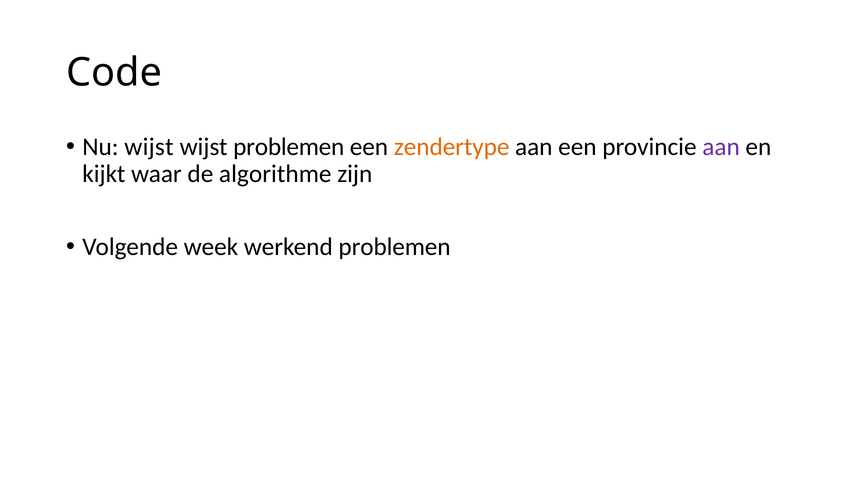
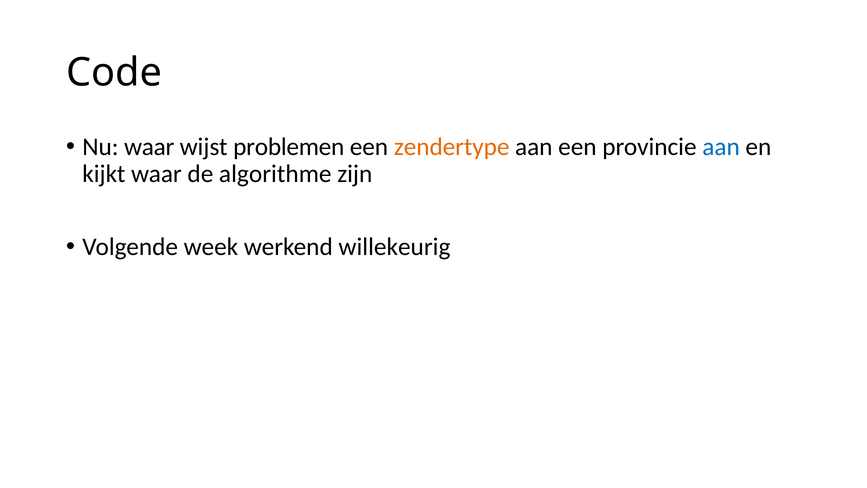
Nu wijst: wijst -> waar (149, 147)
aan colour: purple -> blue (721, 147)
werkend problemen: problemen -> willekeurig (394, 247)
